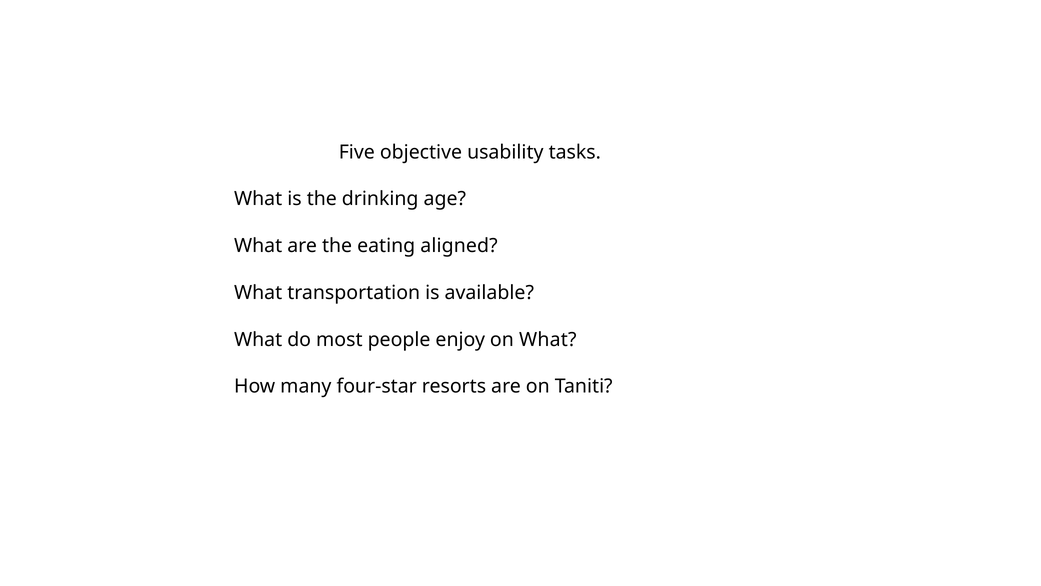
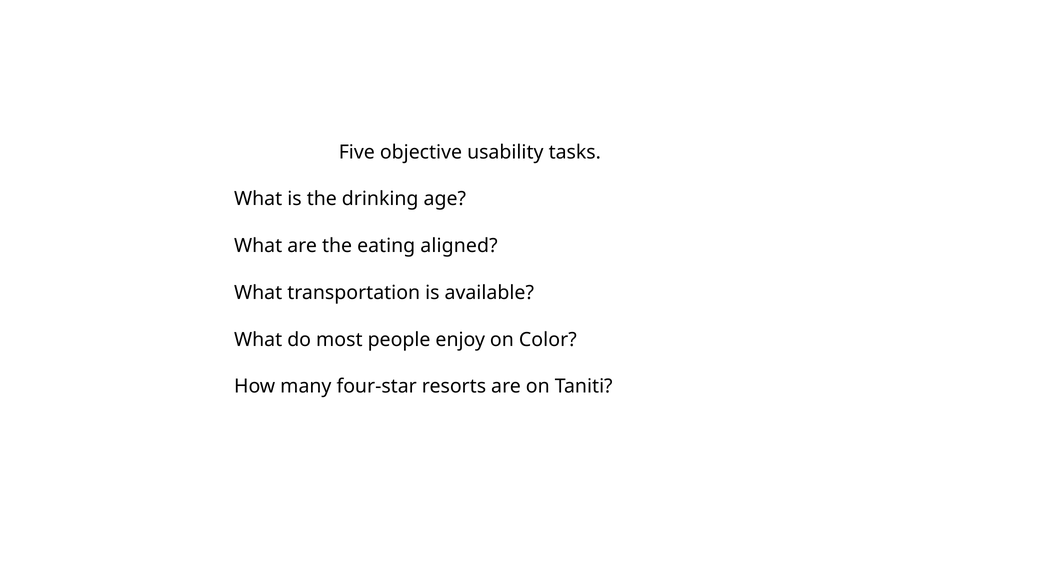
on What: What -> Color (548, 339)
